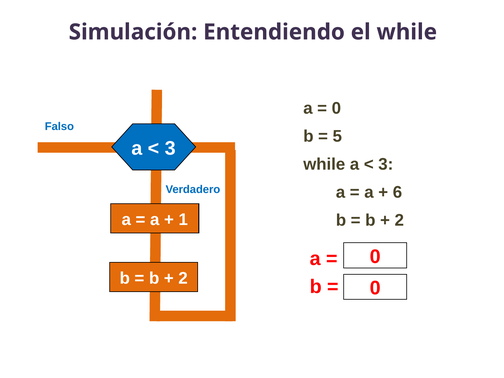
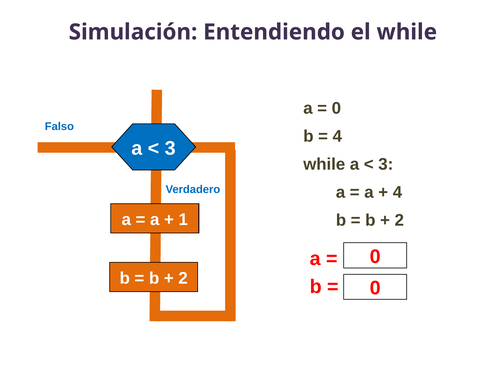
5: 5 -> 4 (337, 136)
6: 6 -> 4 (397, 192)
